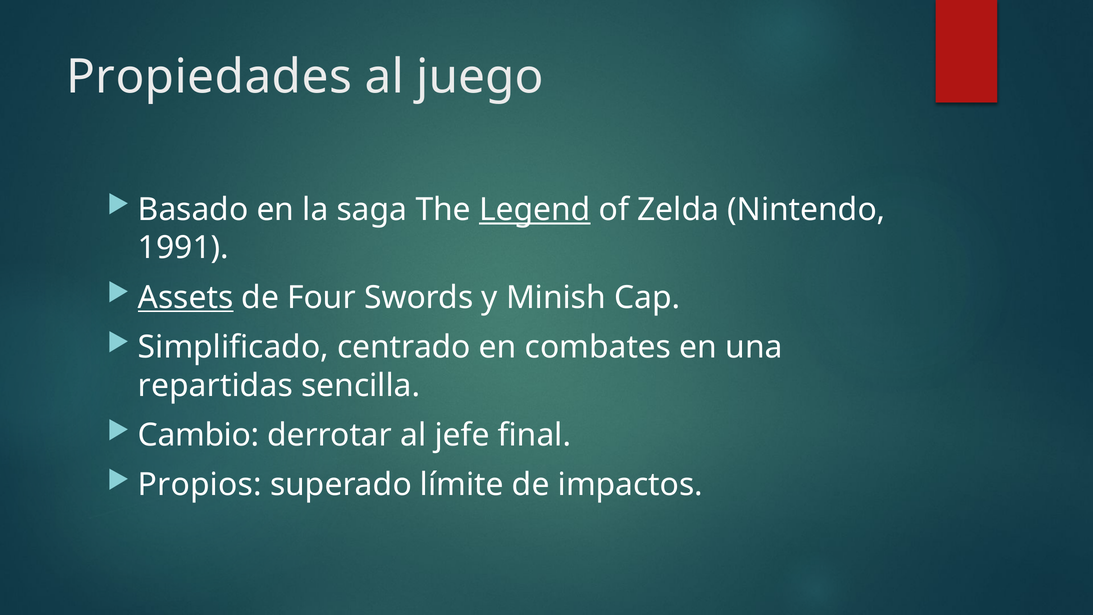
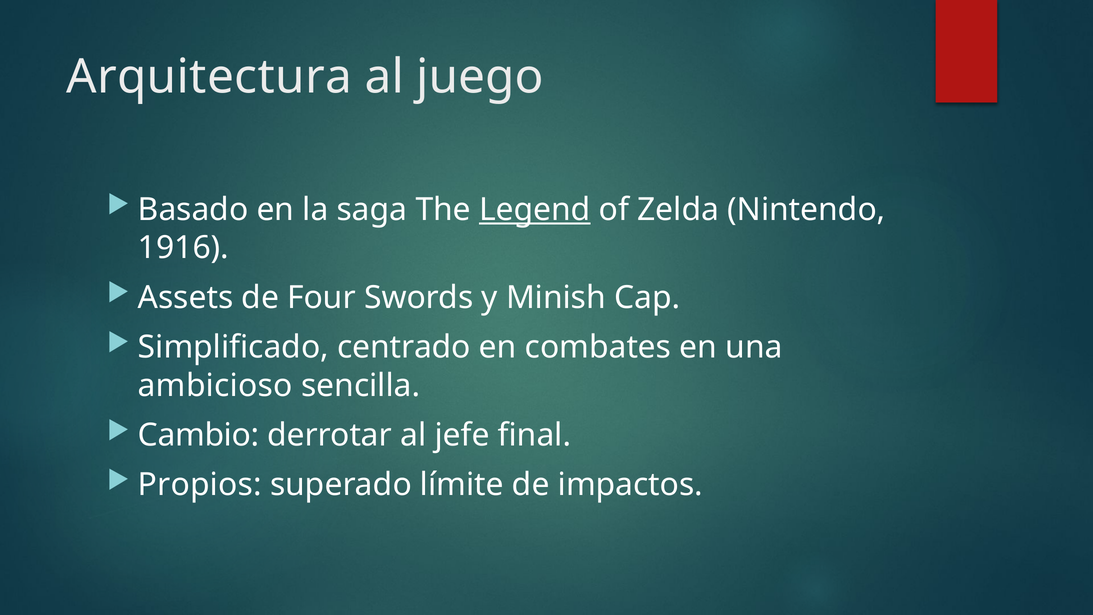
Propiedades: Propiedades -> Arquitectura (209, 77)
1991: 1991 -> 1916 (183, 248)
Assets underline: present -> none (186, 297)
repartidas: repartidas -> ambicioso (215, 385)
